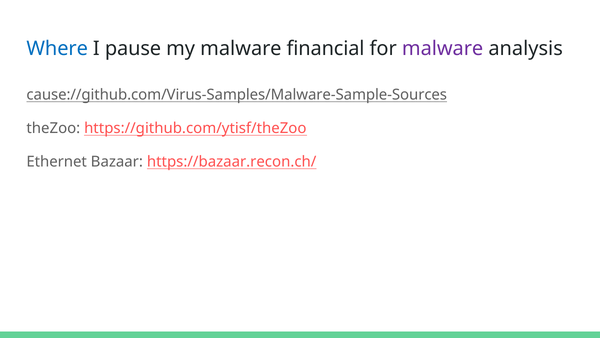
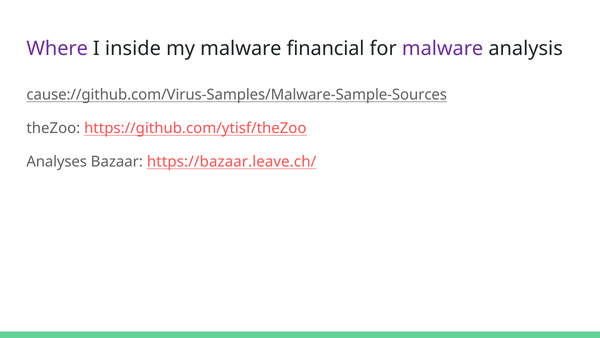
Where colour: blue -> purple (57, 49)
pause: pause -> inside (133, 49)
Ethernet: Ethernet -> Analyses (57, 162)
https://bazaar.recon.ch/: https://bazaar.recon.ch/ -> https://bazaar.leave.ch/ (232, 162)
